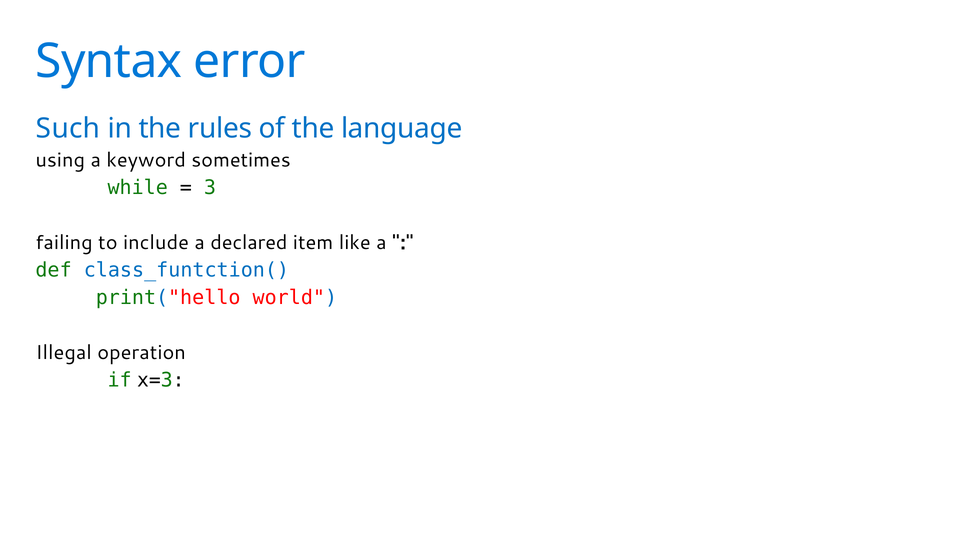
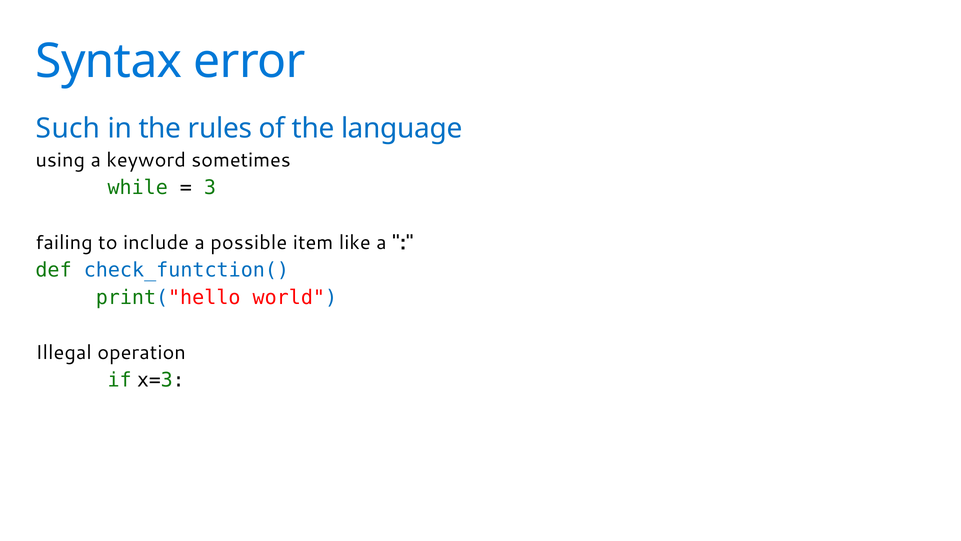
declared: declared -> possible (249, 243)
class_funtction(: class_funtction( -> check_funtction( (186, 270)
